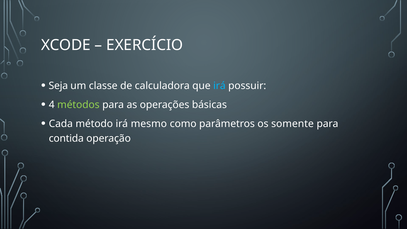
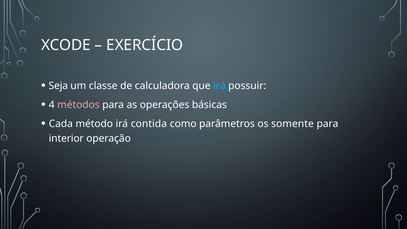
métodos colour: light green -> pink (78, 105)
mesmo: mesmo -> contida (149, 124)
contida: contida -> interior (66, 138)
